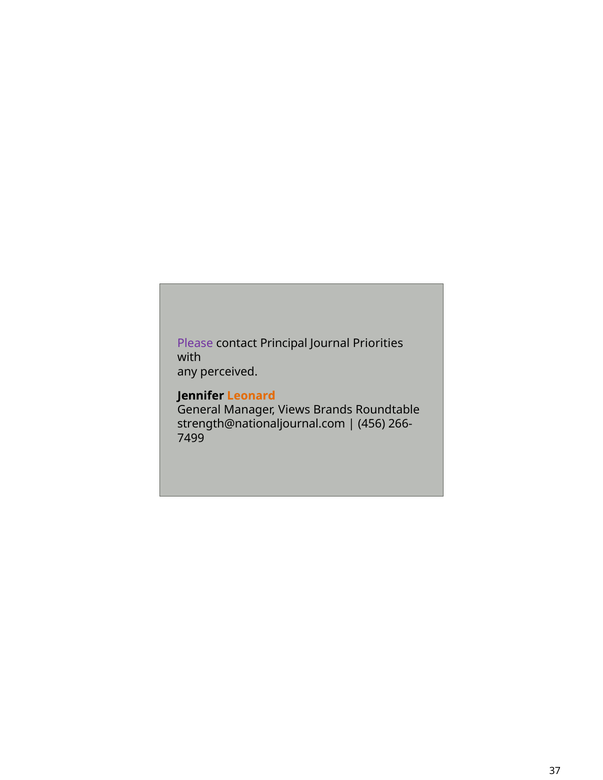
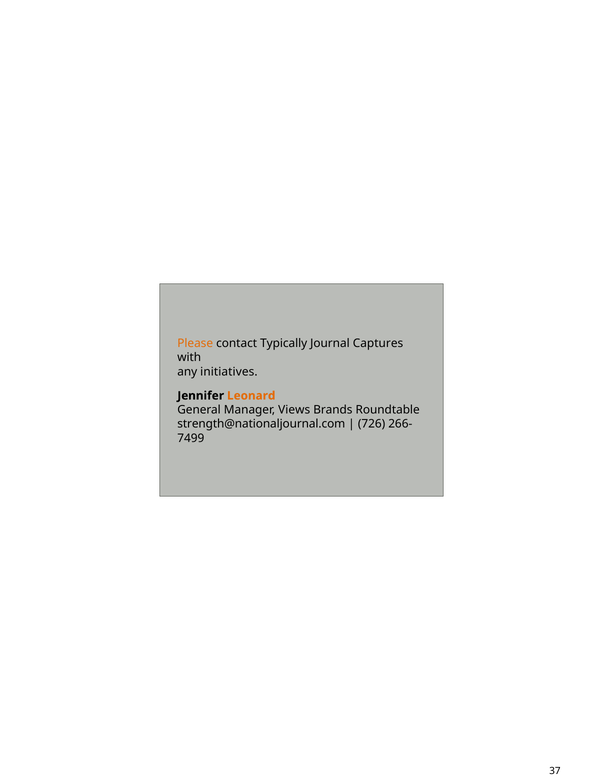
Please colour: purple -> orange (195, 343)
Principal: Principal -> Typically (284, 343)
Priorities: Priorities -> Captures (378, 343)
perceived: perceived -> initiatives (229, 372)
456: 456 -> 726 (372, 424)
